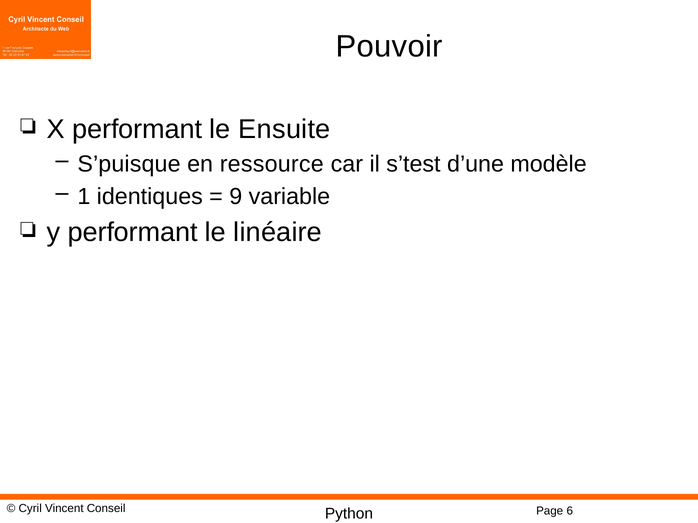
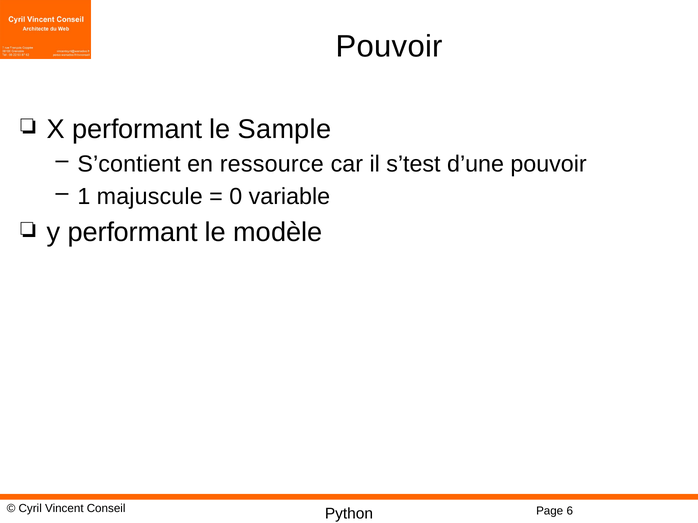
Ensuite: Ensuite -> Sample (285, 130)
S’puisque: S’puisque -> S’contient (129, 164)
d’une modèle: modèle -> pouvoir (549, 164)
identiques: identiques -> majuscule (150, 197)
9: 9 -> 0 (236, 197)
linéaire: linéaire -> modèle (278, 233)
